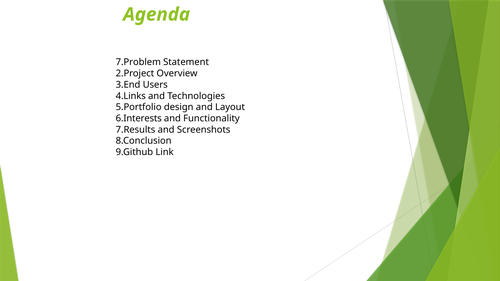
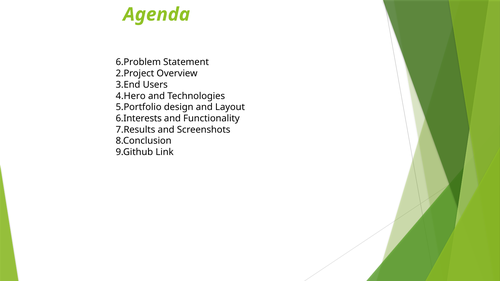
7.Problem: 7.Problem -> 6.Problem (138, 62)
4.Links: 4.Links -> 4.Hero (131, 96)
